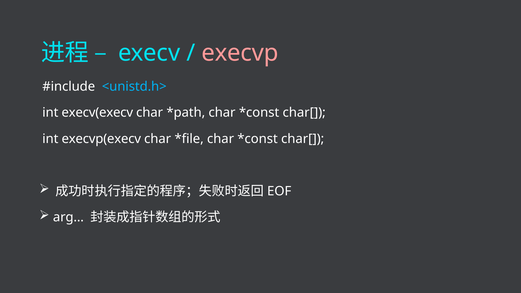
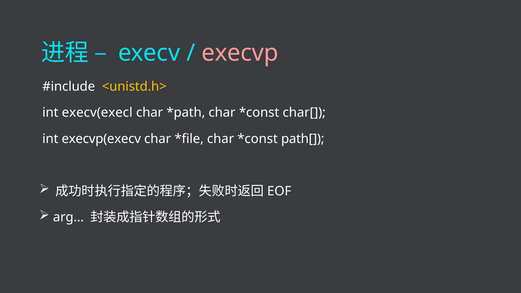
<unistd.h> colour: light blue -> yellow (134, 86)
execv(execv: execv(execv -> execv(execl (97, 113)
char[: char[ -> path[ (303, 139)
